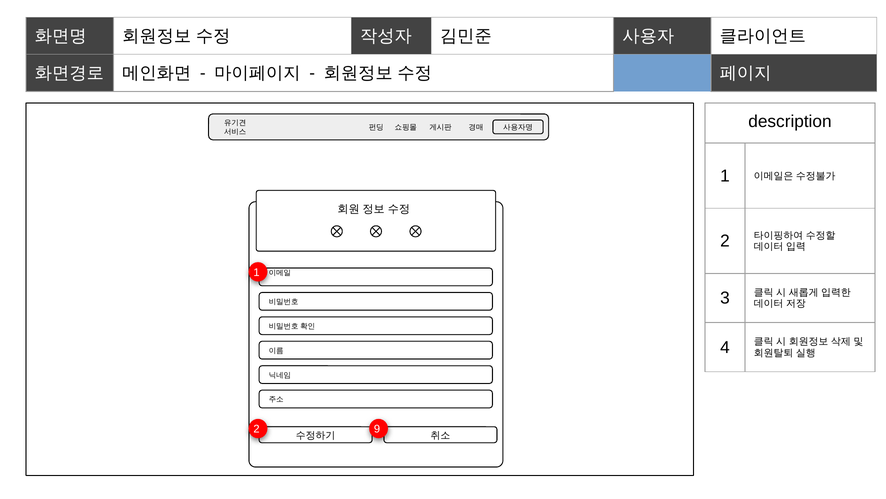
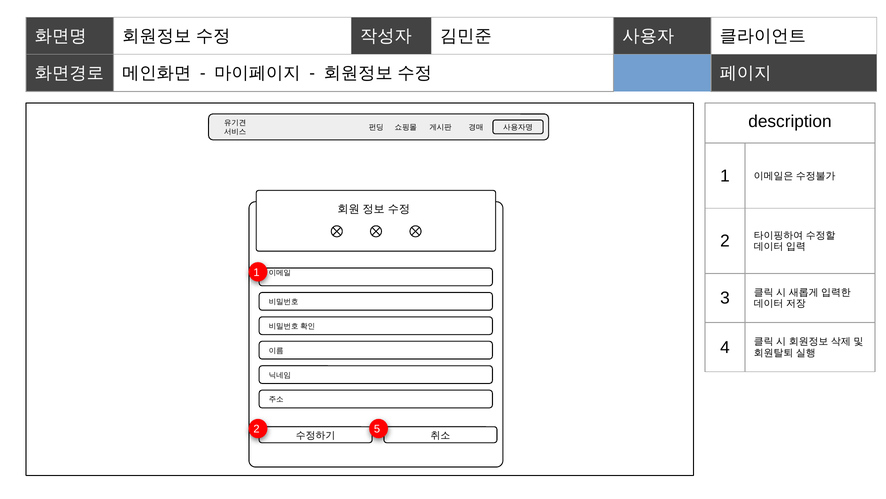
9: 9 -> 5 (377, 429)
